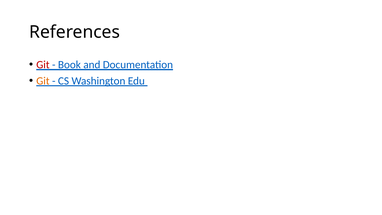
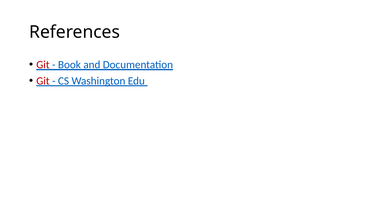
Git colour: orange -> red (43, 81)
